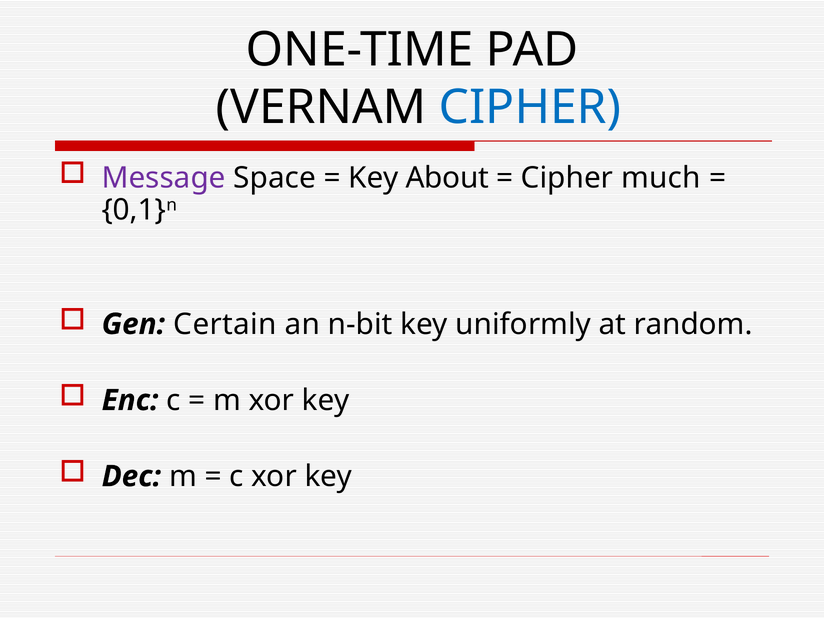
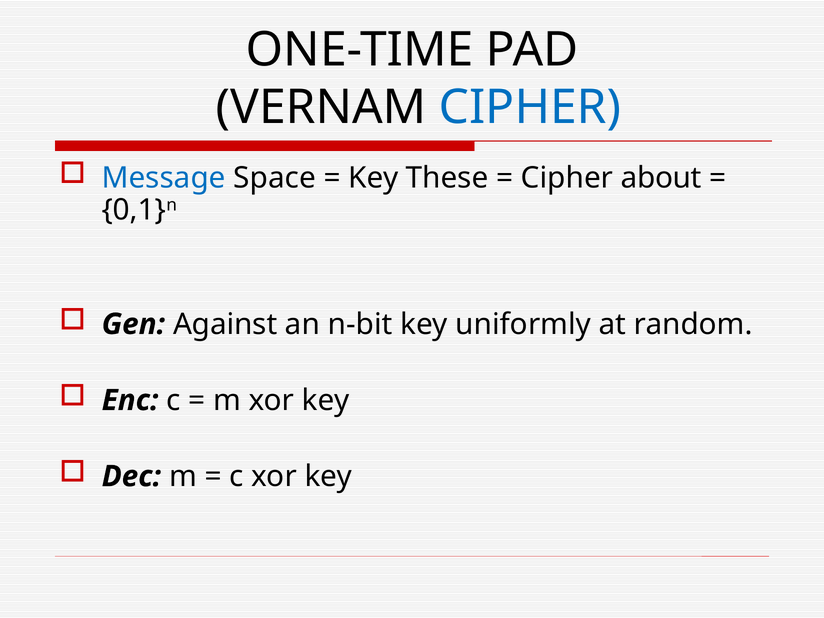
Message colour: purple -> blue (164, 178)
About: About -> These (447, 178)
much: much -> about (661, 178)
Certain: Certain -> Against (225, 324)
